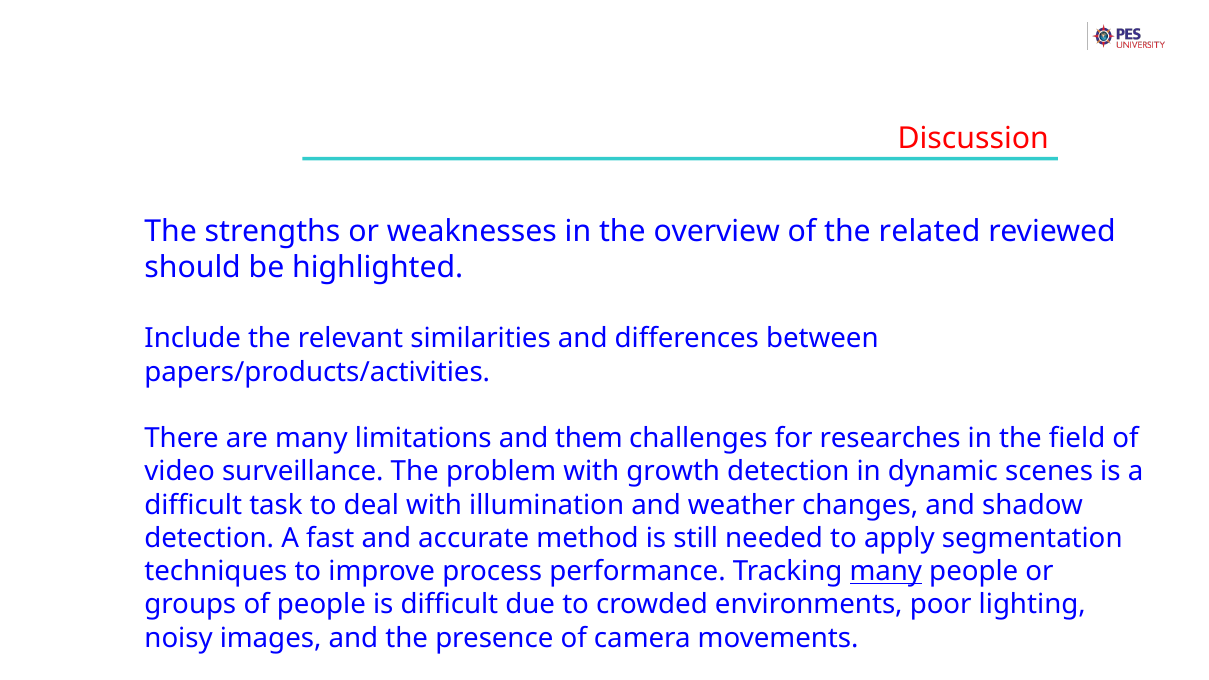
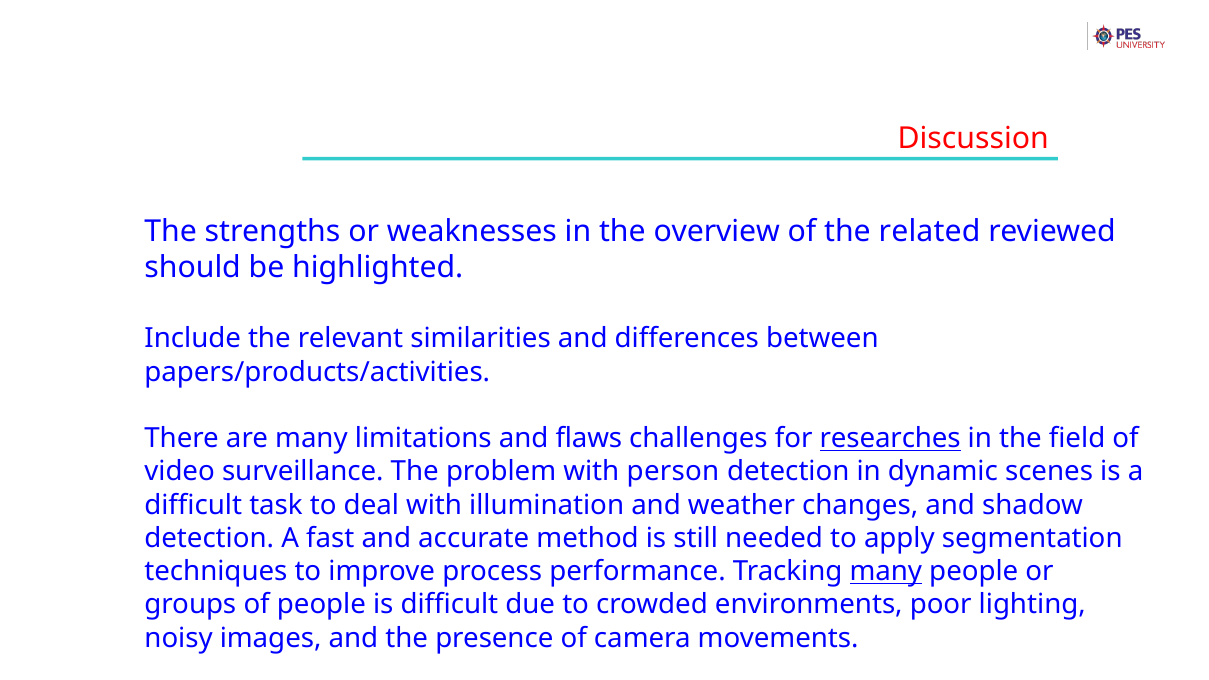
them: them -> flaws (589, 439)
researches underline: none -> present (890, 439)
growth: growth -> person (673, 472)
